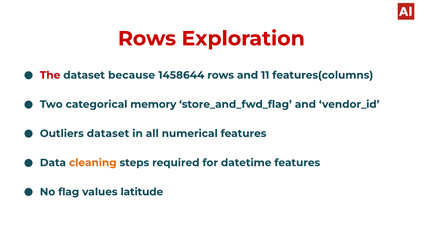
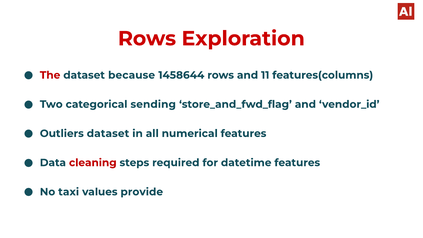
memory: memory -> sending (153, 104)
cleaning colour: orange -> red (93, 163)
flag: flag -> taxi (69, 192)
latitude: latitude -> provide (142, 192)
